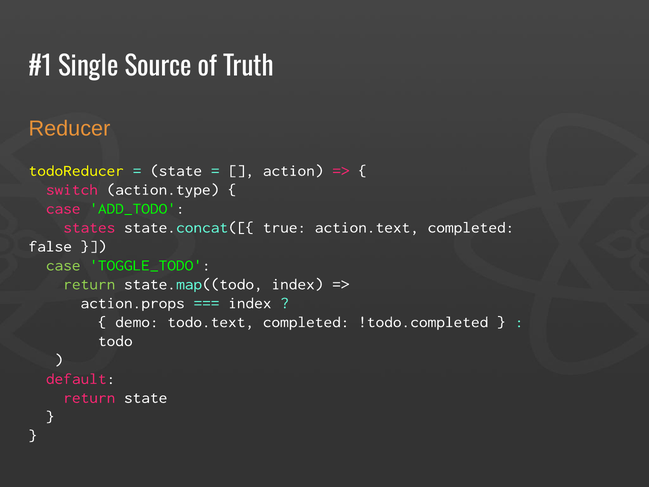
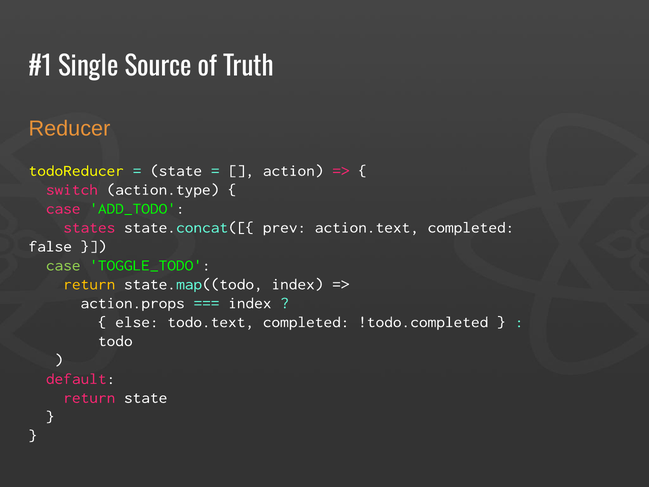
true: true -> prev (285, 227)
return colour: light green -> yellow (89, 284)
demo: demo -> else (137, 322)
